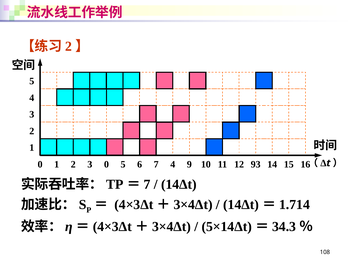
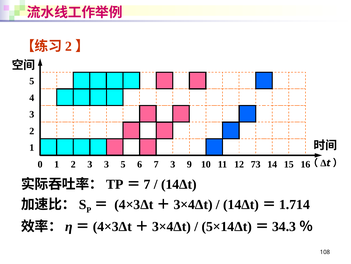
3 0: 0 -> 3 (106, 164)
7 4: 4 -> 3 (173, 164)
93: 93 -> 73 (256, 164)
